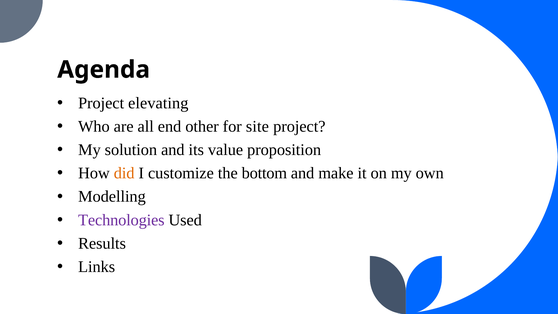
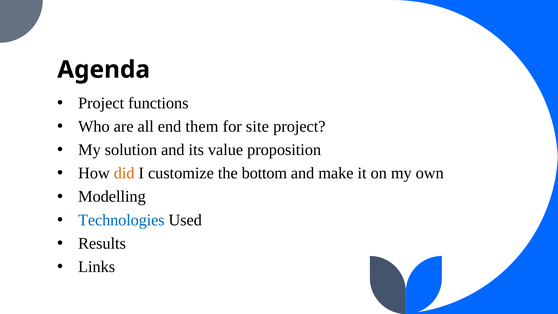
elevating: elevating -> functions (158, 103)
other: other -> them (202, 126)
Technologies colour: purple -> blue (121, 220)
